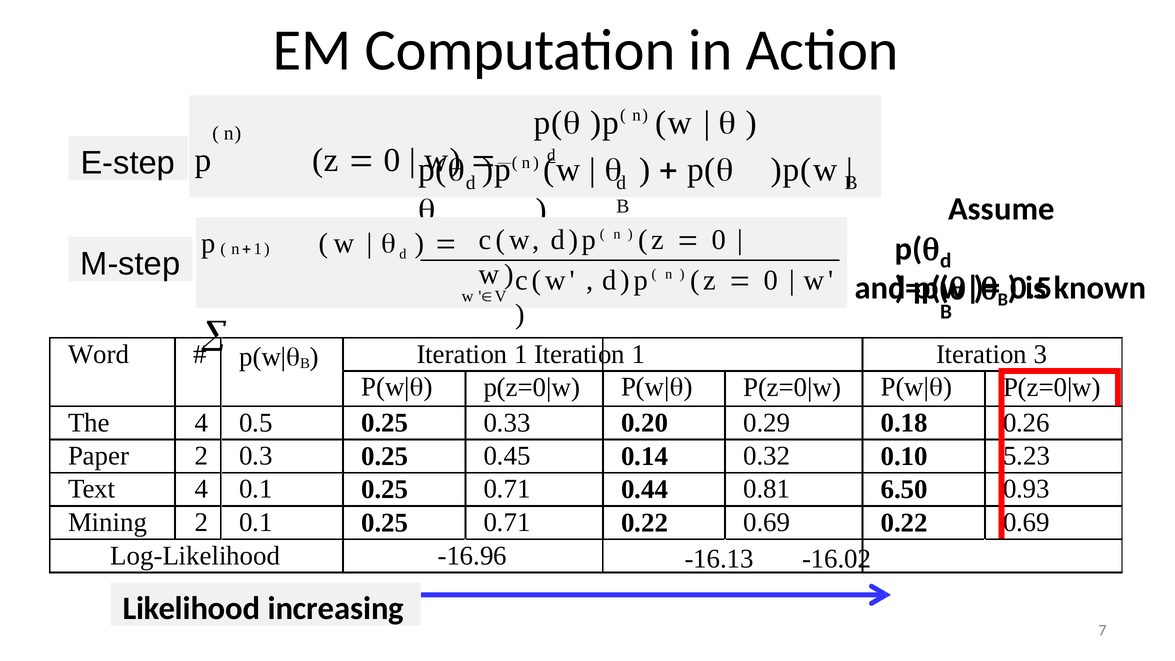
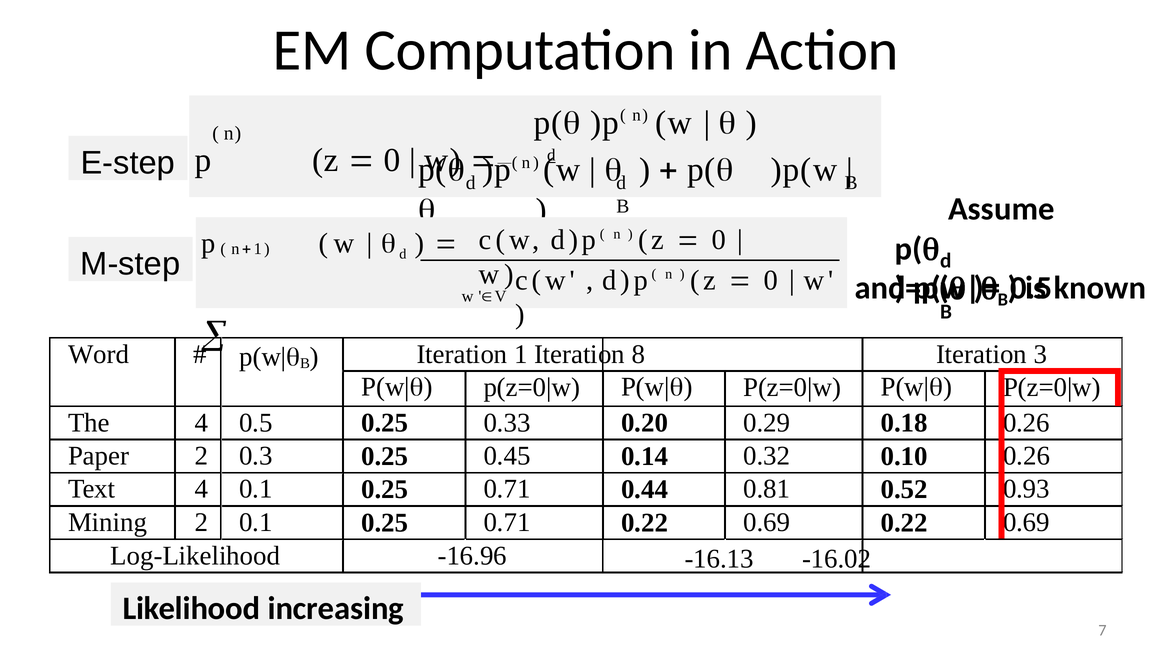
1: 1 -> 8 (638, 355)
0.10 5.23: 5.23 -> 0.26 (1026, 456)
6.50: 6.50 -> 0.52 (904, 489)
